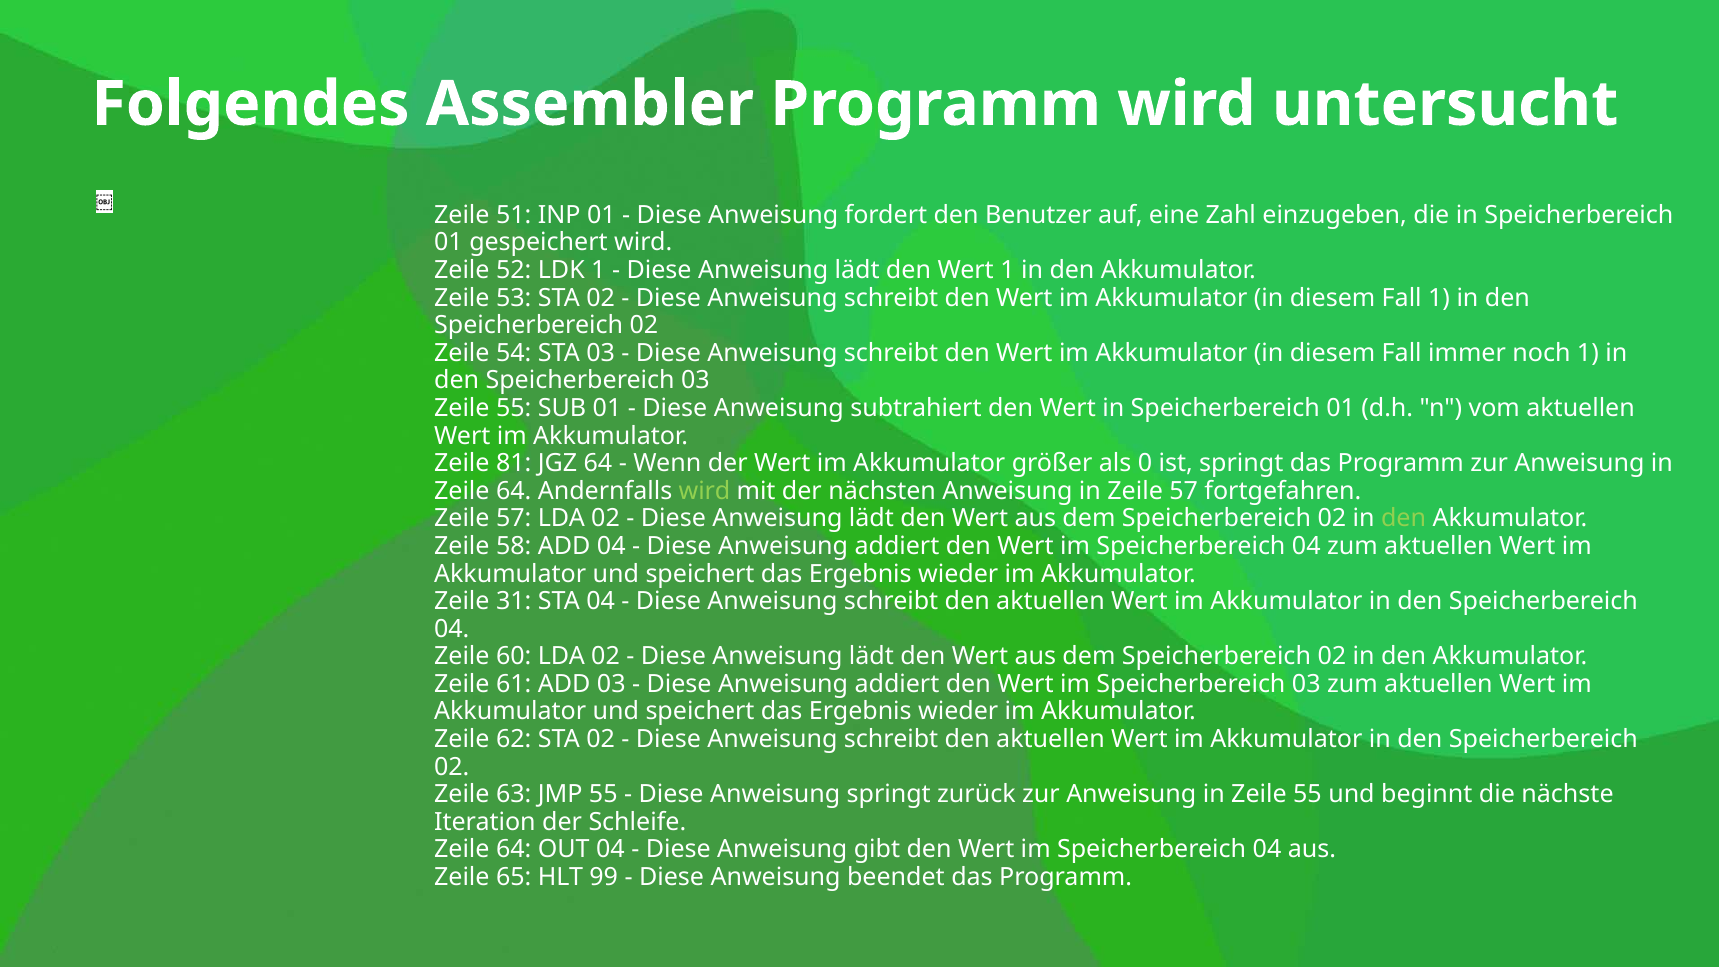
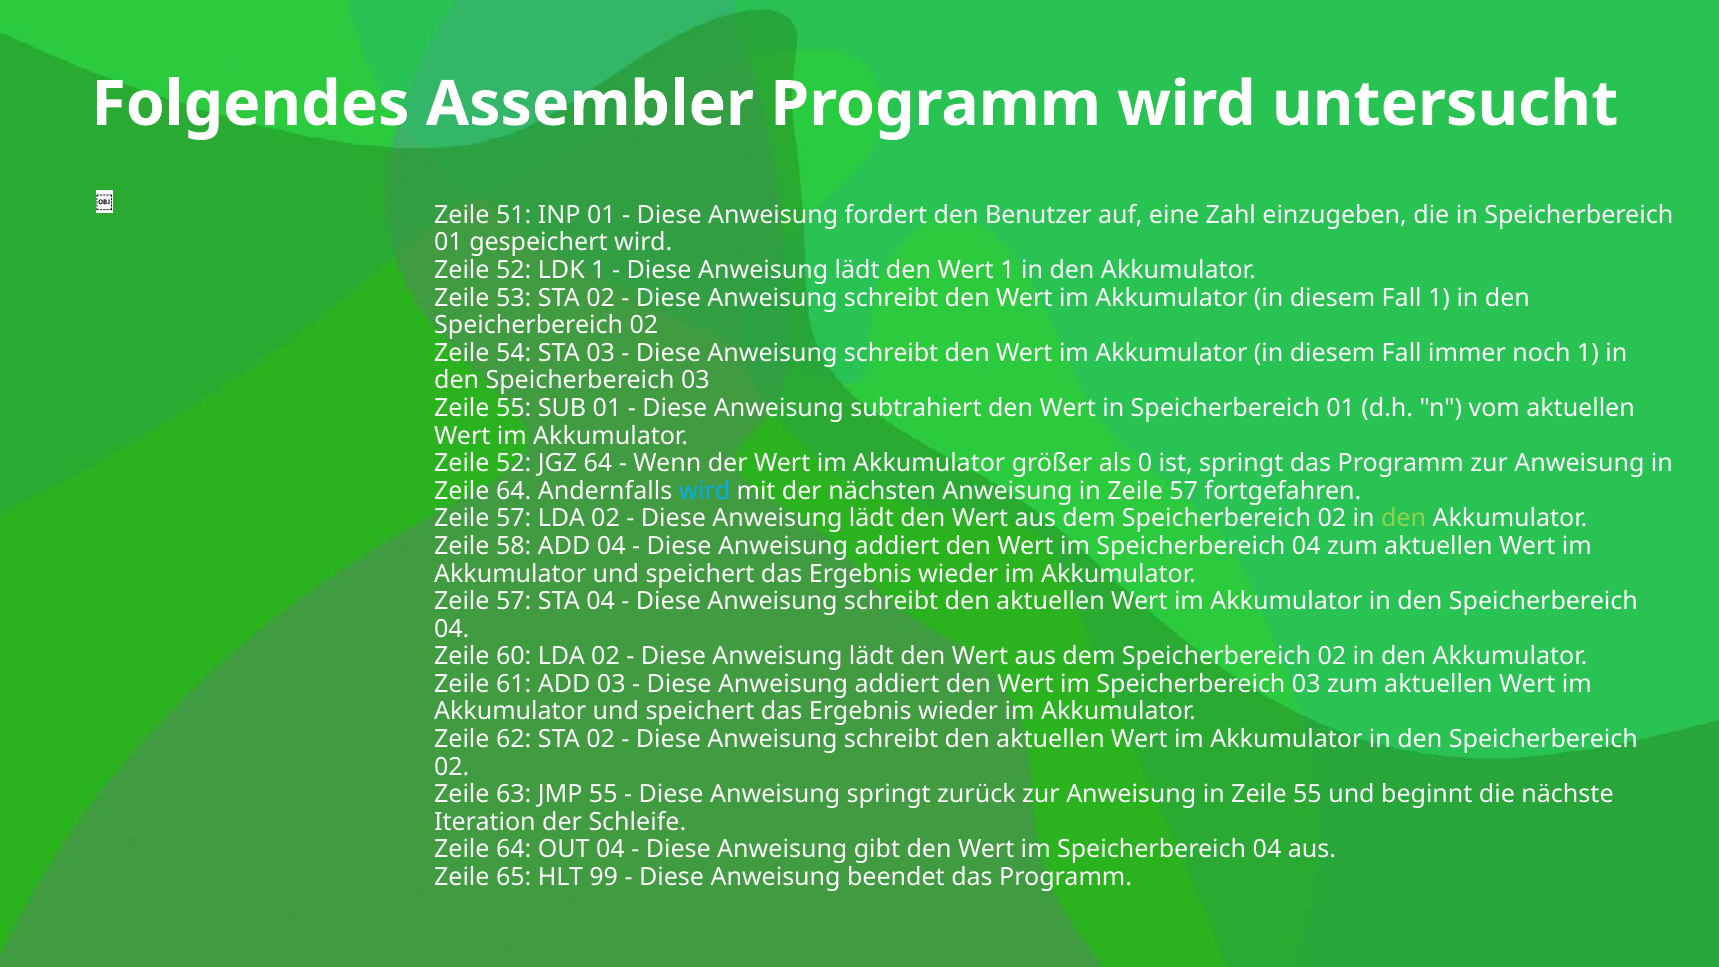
81: 81 -> 52 (514, 463)
wird colour: light green -> light blue (704, 491)
31: 31 -> 57 (514, 601)
